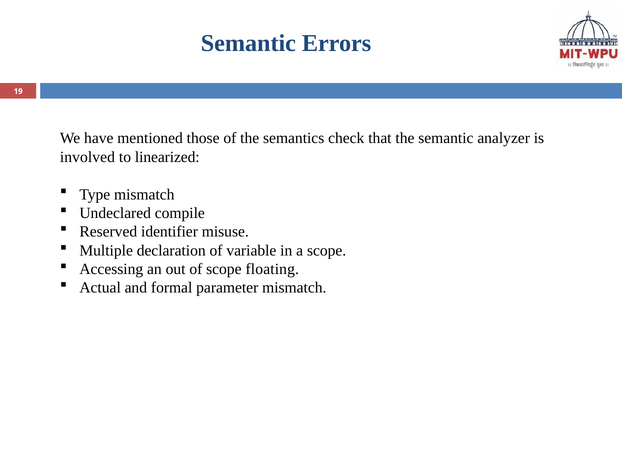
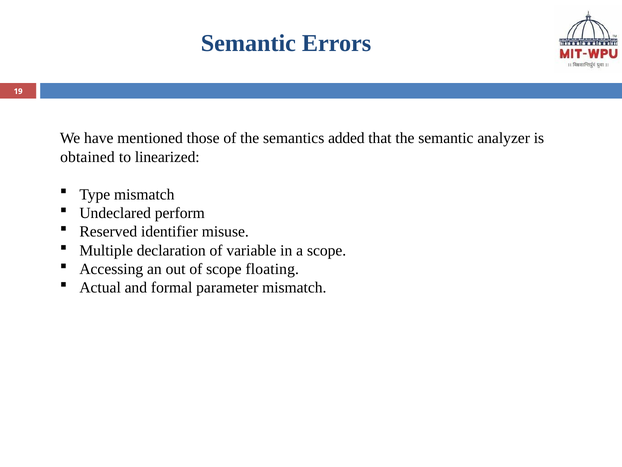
check: check -> added (346, 138)
involved: involved -> obtained (87, 157)
compile: compile -> perform (180, 213)
